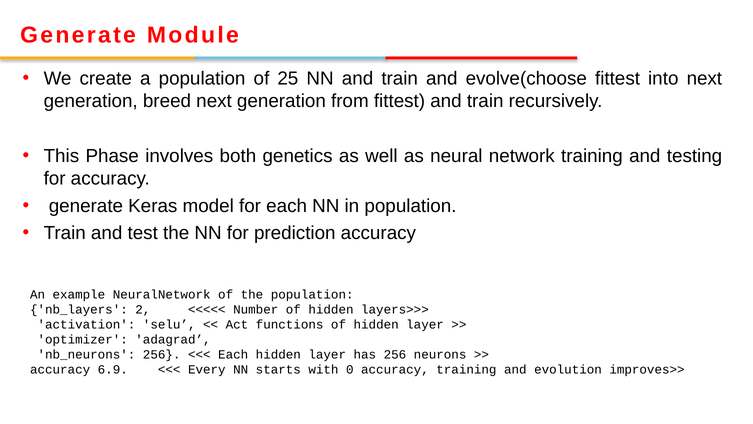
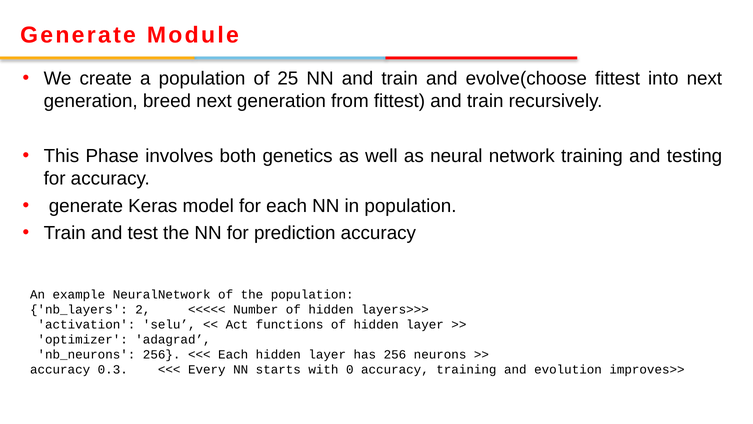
6.9: 6.9 -> 0.3 (113, 369)
